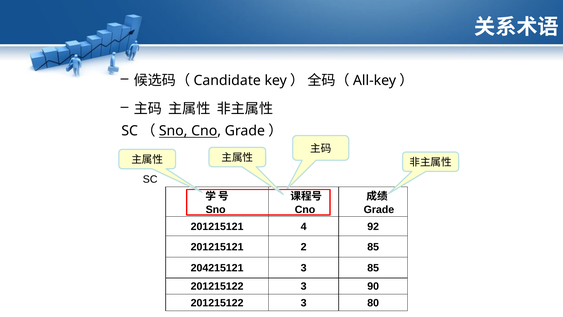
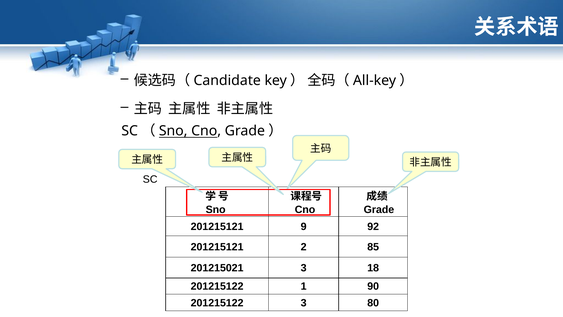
4: 4 -> 9 (304, 226)
204215121: 204215121 -> 201215021 (217, 268)
3 85: 85 -> 18 (373, 268)
3: 3 -> 1 (304, 286)
